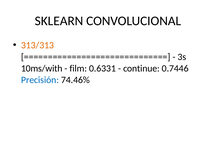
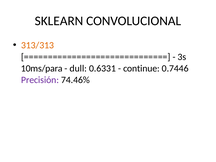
10ms/with: 10ms/with -> 10ms/para (42, 68)
film: film -> dull (78, 68)
Precisión colour: blue -> purple (40, 80)
